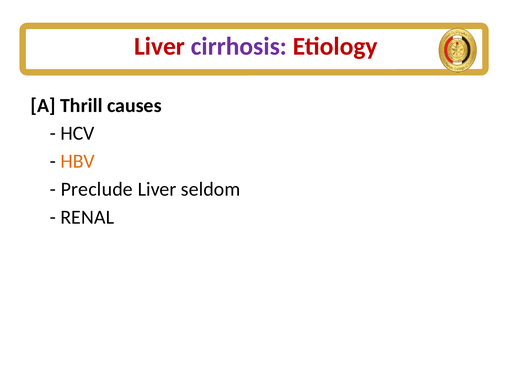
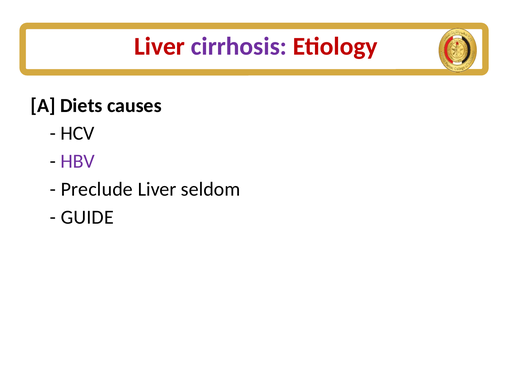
Thrill: Thrill -> Diets (81, 105)
HBV colour: orange -> purple (78, 161)
RENAL: RENAL -> GUIDE (87, 217)
